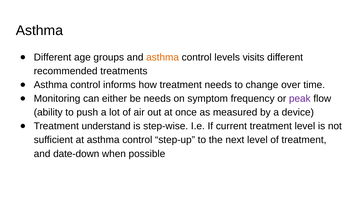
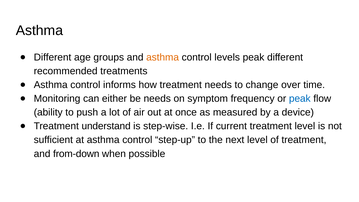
levels visits: visits -> peak (254, 57)
peak colour: purple -> blue (300, 99)
date-down: date-down -> from-down (76, 154)
